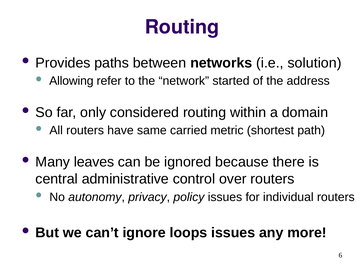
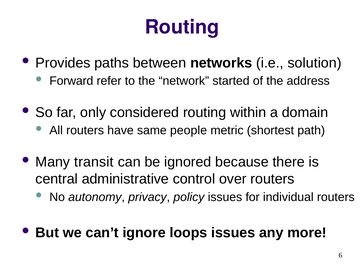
Allowing: Allowing -> Forward (71, 81)
carried: carried -> people (189, 130)
leaves: leaves -> transit (94, 162)
